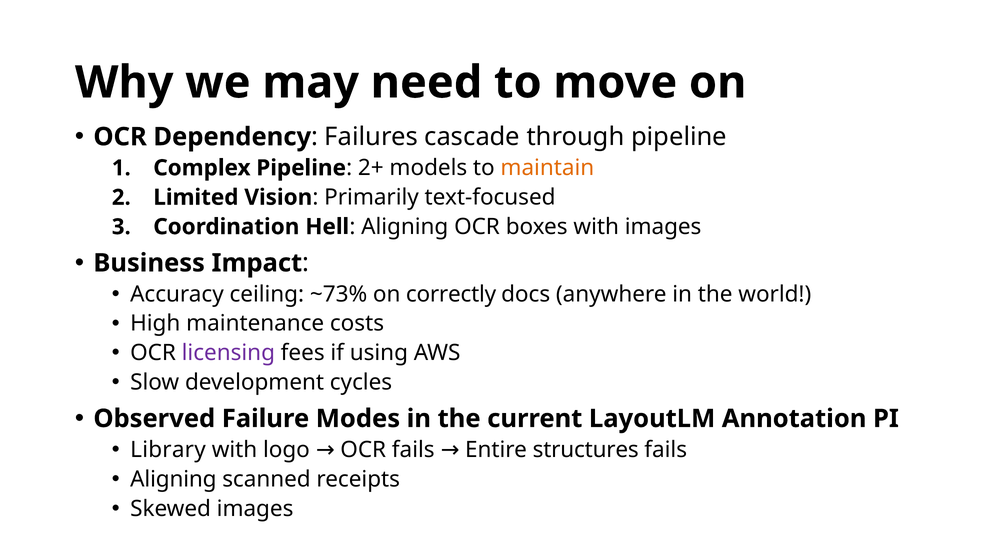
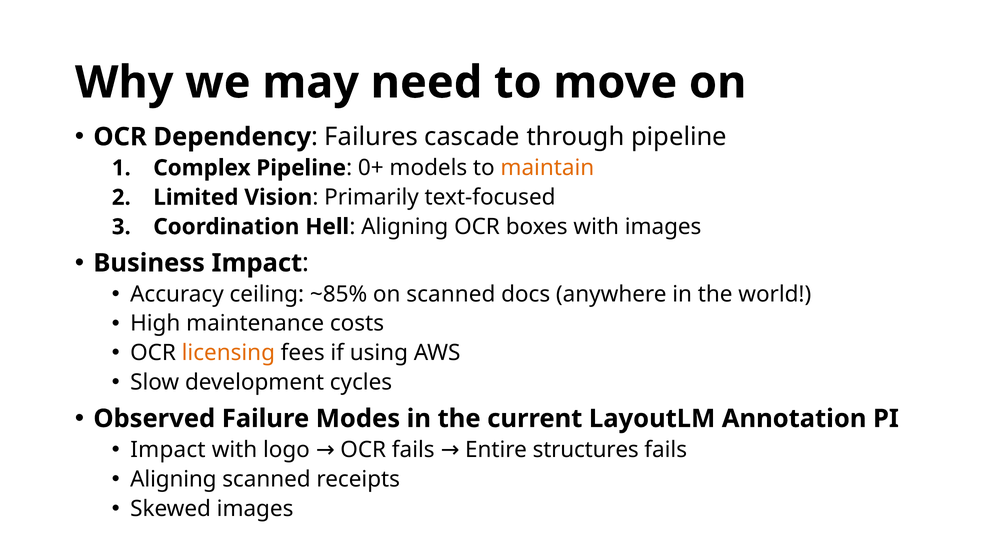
2+: 2+ -> 0+ (371, 168)
~73%: ~73% -> ~85% (339, 294)
on correctly: correctly -> scanned (451, 294)
licensing colour: purple -> orange (228, 353)
Library: Library -> Impact (168, 450)
